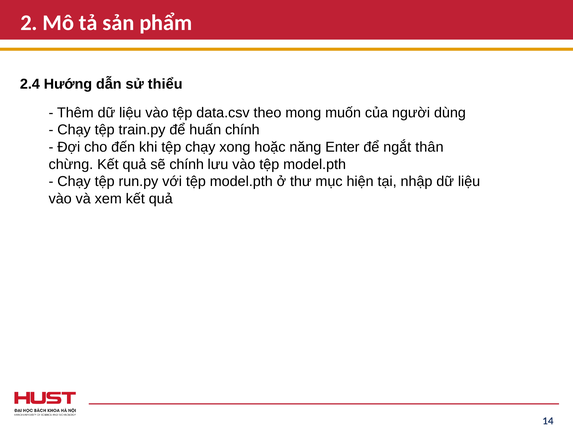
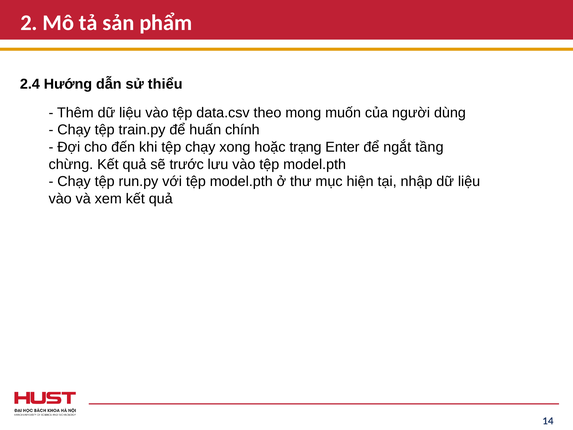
năng: năng -> trạng (305, 147)
thân: thân -> tầng (429, 147)
sẽ chính: chính -> trước (187, 164)
